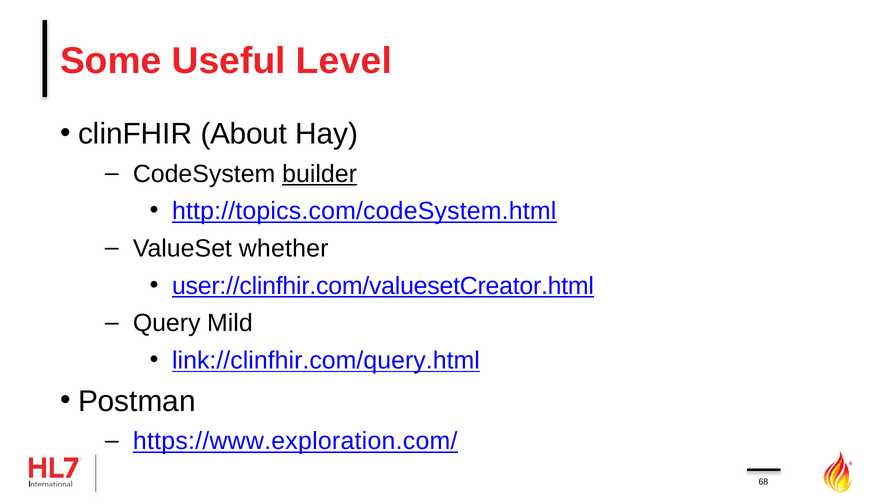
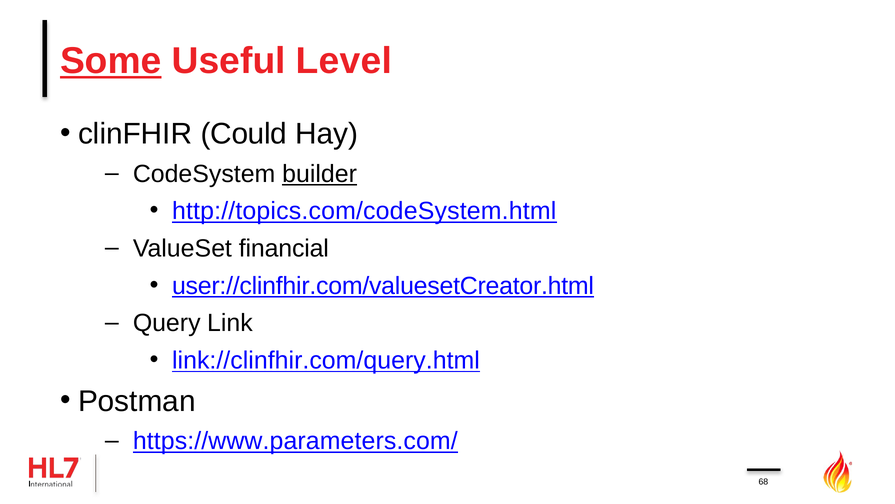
Some underline: none -> present (111, 61)
About: About -> Could (244, 134)
whether: whether -> financial (284, 248)
Mild: Mild -> Link (230, 323)
https://www.exploration.com/: https://www.exploration.com/ -> https://www.parameters.com/ (295, 441)
